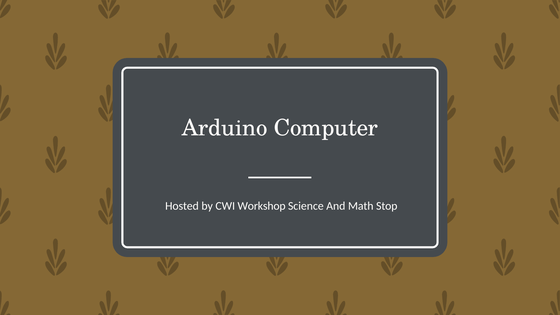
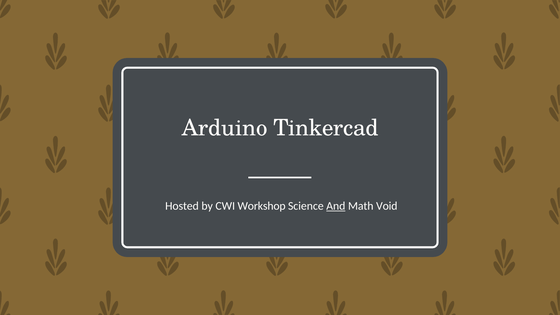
Computer: Computer -> Tinkercad (326, 128)
And underline: none -> present (336, 206)
Stop: Stop -> Void (387, 206)
